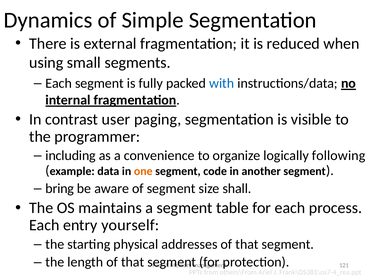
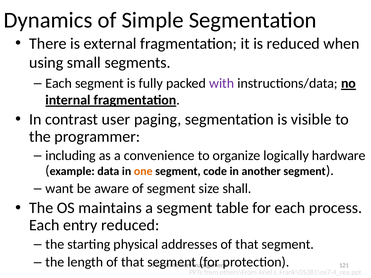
with colour: blue -> purple (222, 83)
following: following -> hardware (339, 156)
bring: bring -> want (60, 189)
entry yourself: yourself -> reduced (130, 225)
